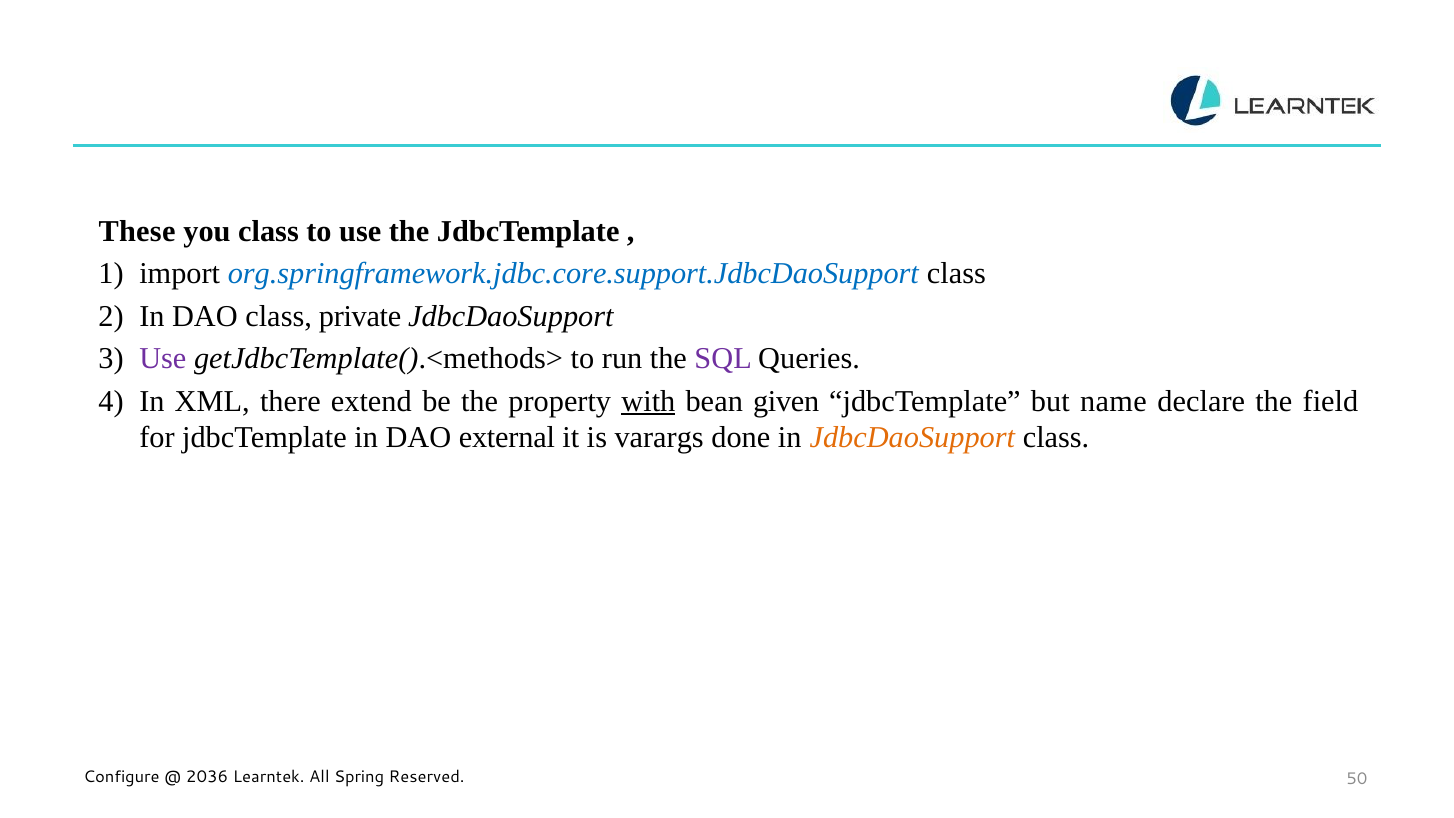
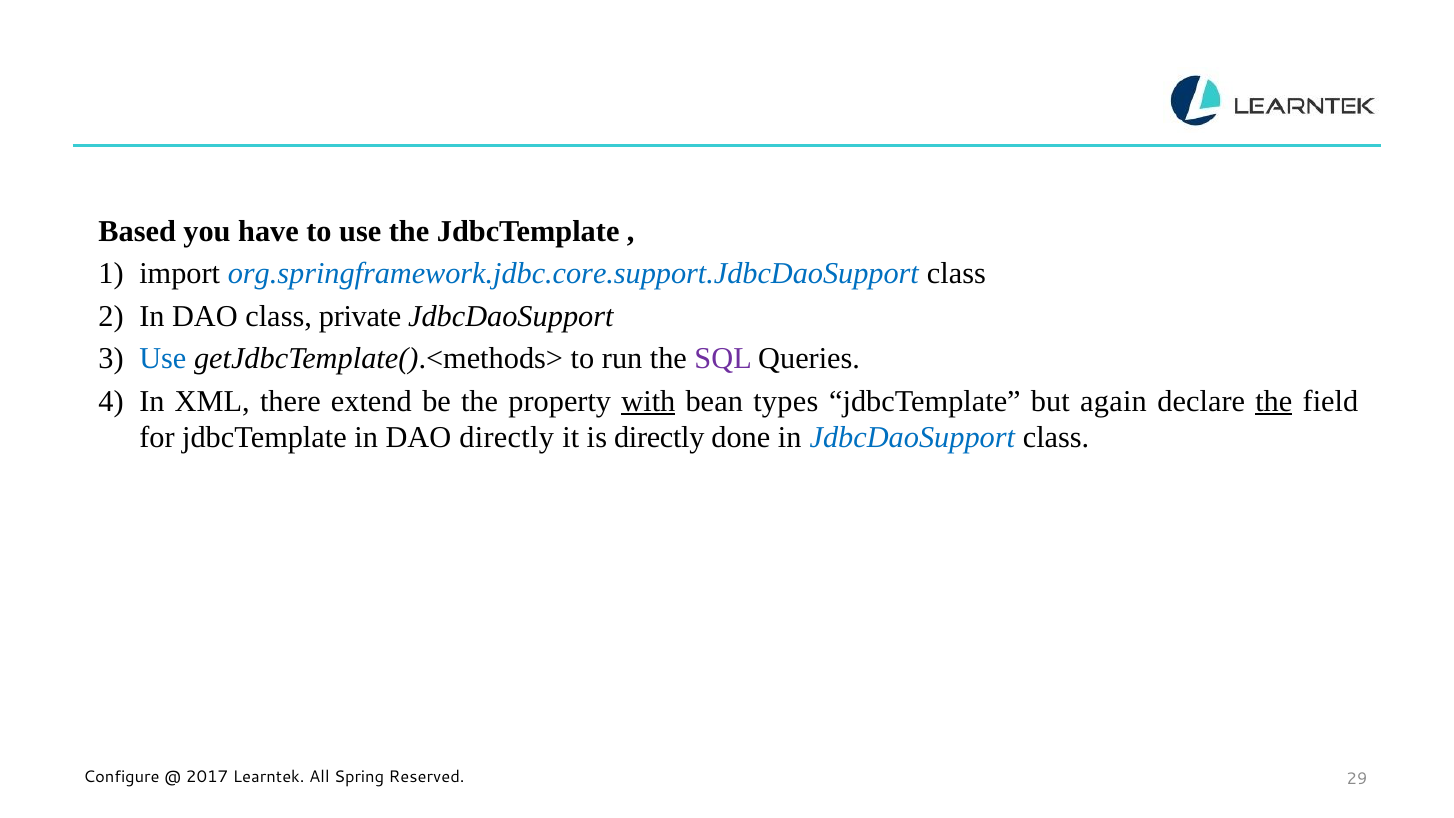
These: These -> Based (137, 231)
you class: class -> have (269, 231)
Use colour: purple -> blue (163, 359)
given: given -> types (786, 401)
name: name -> again (1113, 401)
the underline: none -> present (1274, 401)
DAO external: external -> directly (507, 437)
is varargs: varargs -> directly (659, 437)
JdbcDaoSupport colour: orange -> blue (912, 437)
2036: 2036 -> 2017 (207, 777)
50: 50 -> 29 (1357, 779)
